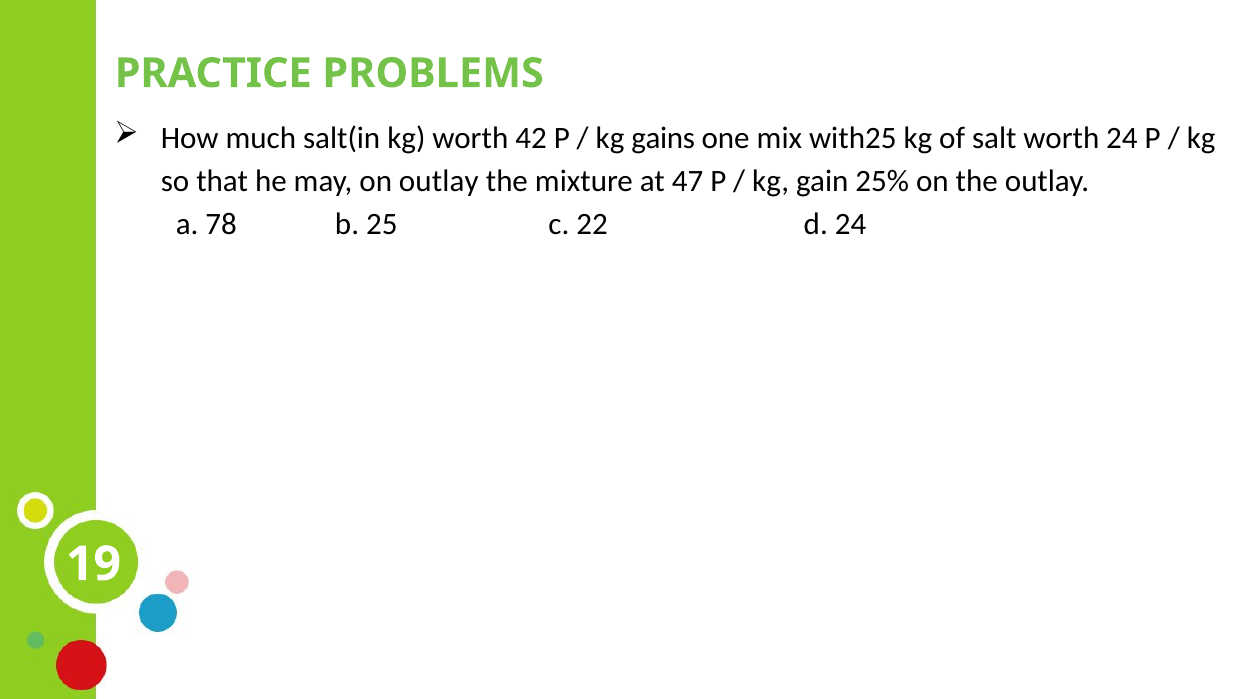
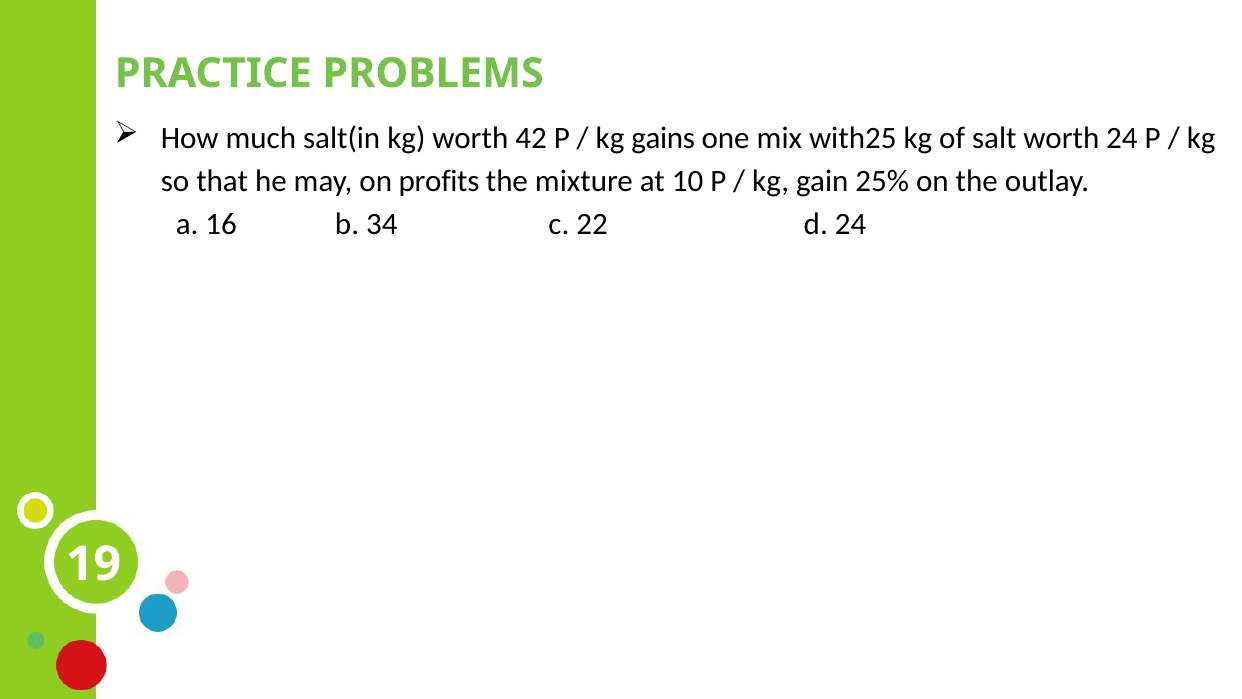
on outlay: outlay -> profits (439, 181)
47: 47 -> 10 (688, 181)
78: 78 -> 16 (221, 224)
25: 25 -> 34 (382, 224)
